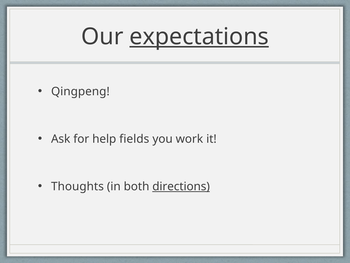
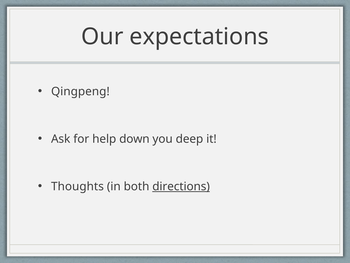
expectations underline: present -> none (199, 37)
fields: fields -> down (134, 139)
work: work -> deep (189, 139)
